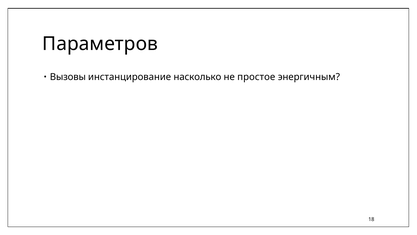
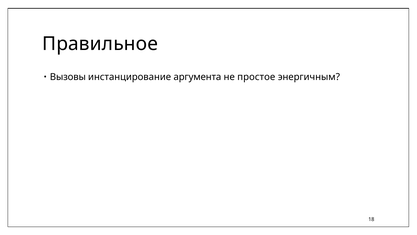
Параметров: Параметров -> Правильное (100, 44)
насколько: насколько -> аргумента (197, 77)
